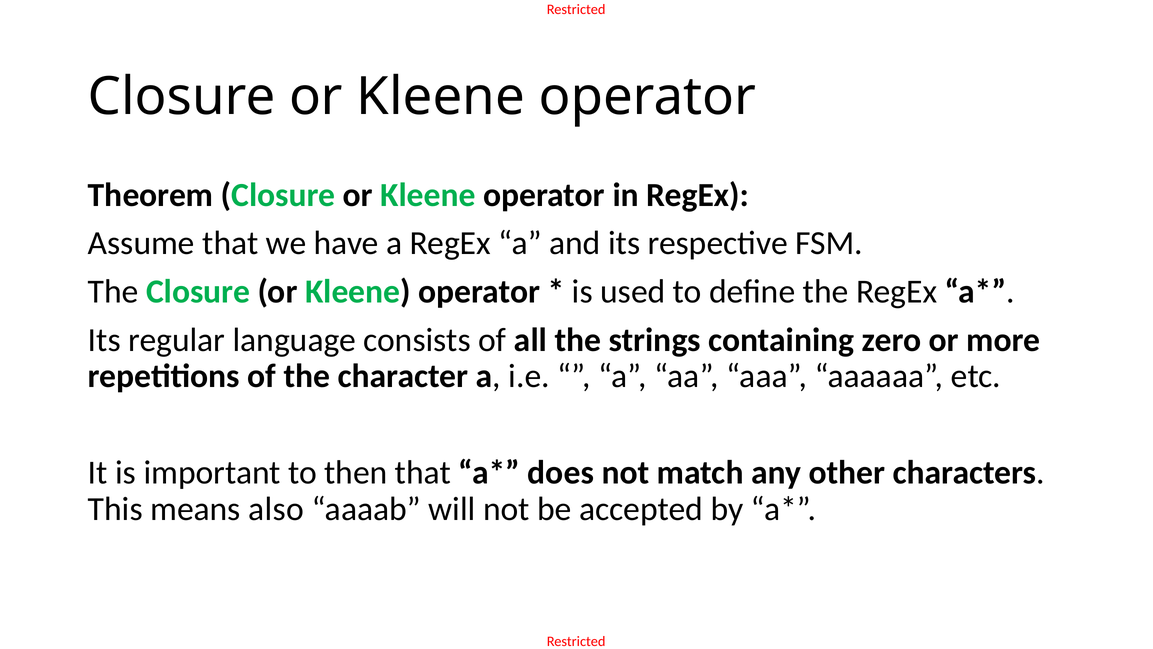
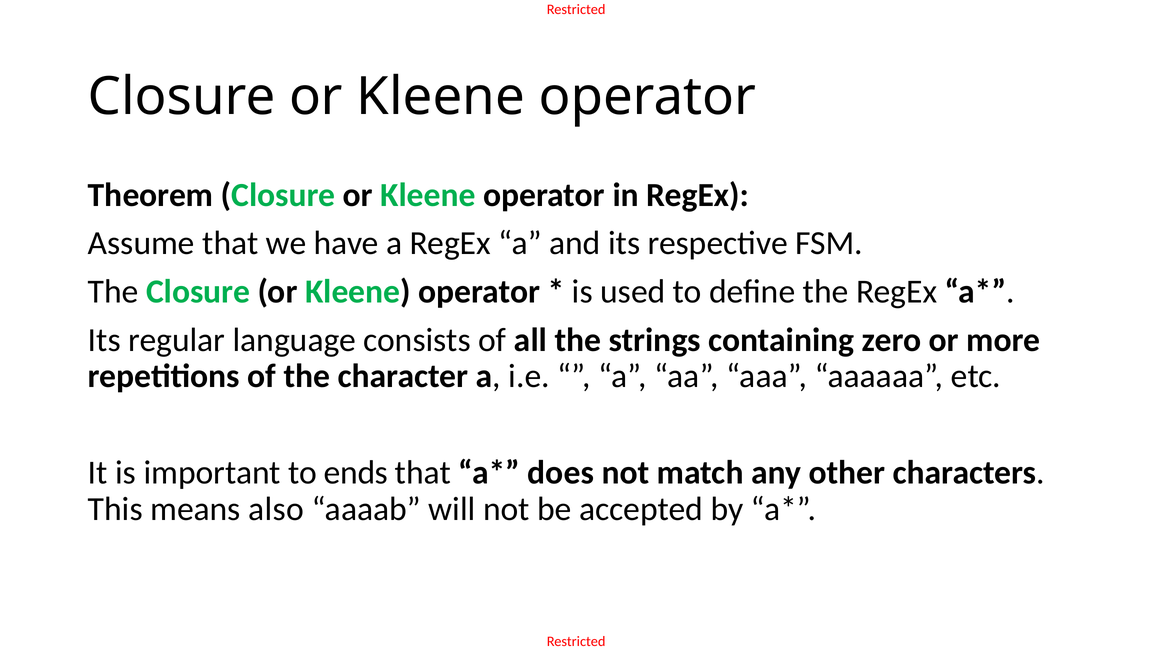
then: then -> ends (356, 472)
